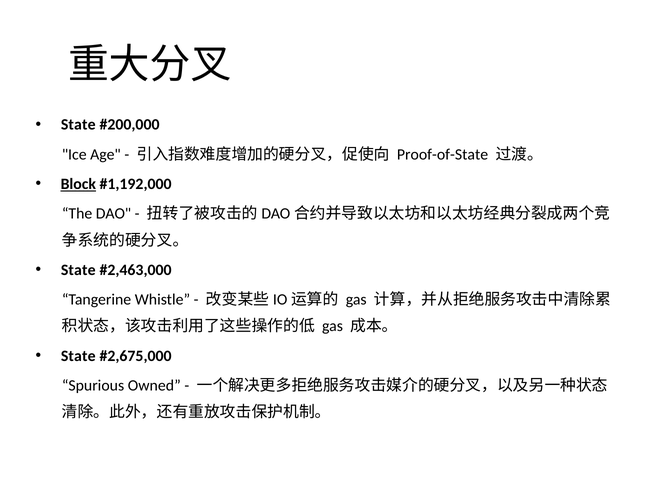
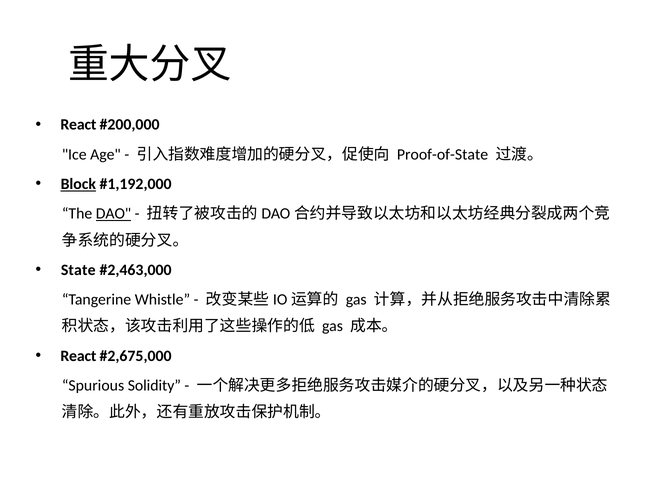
State: State -> React (78, 125)
DAO underline: none -> present (114, 214)
State: State -> React (78, 356)
Owned: Owned -> Solidity (154, 386)
